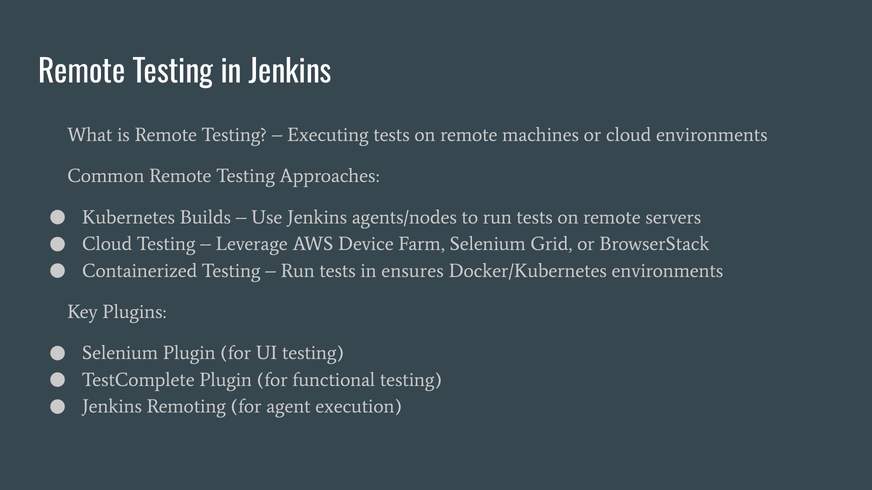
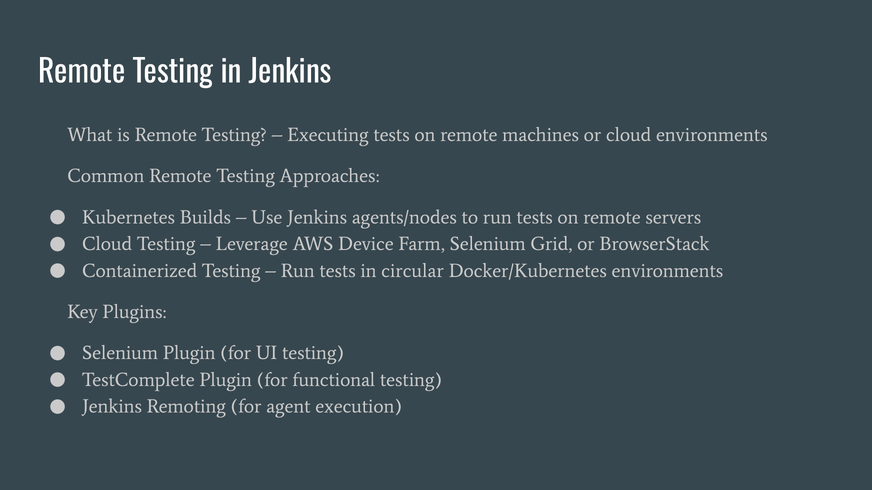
ensures: ensures -> circular (413, 271)
